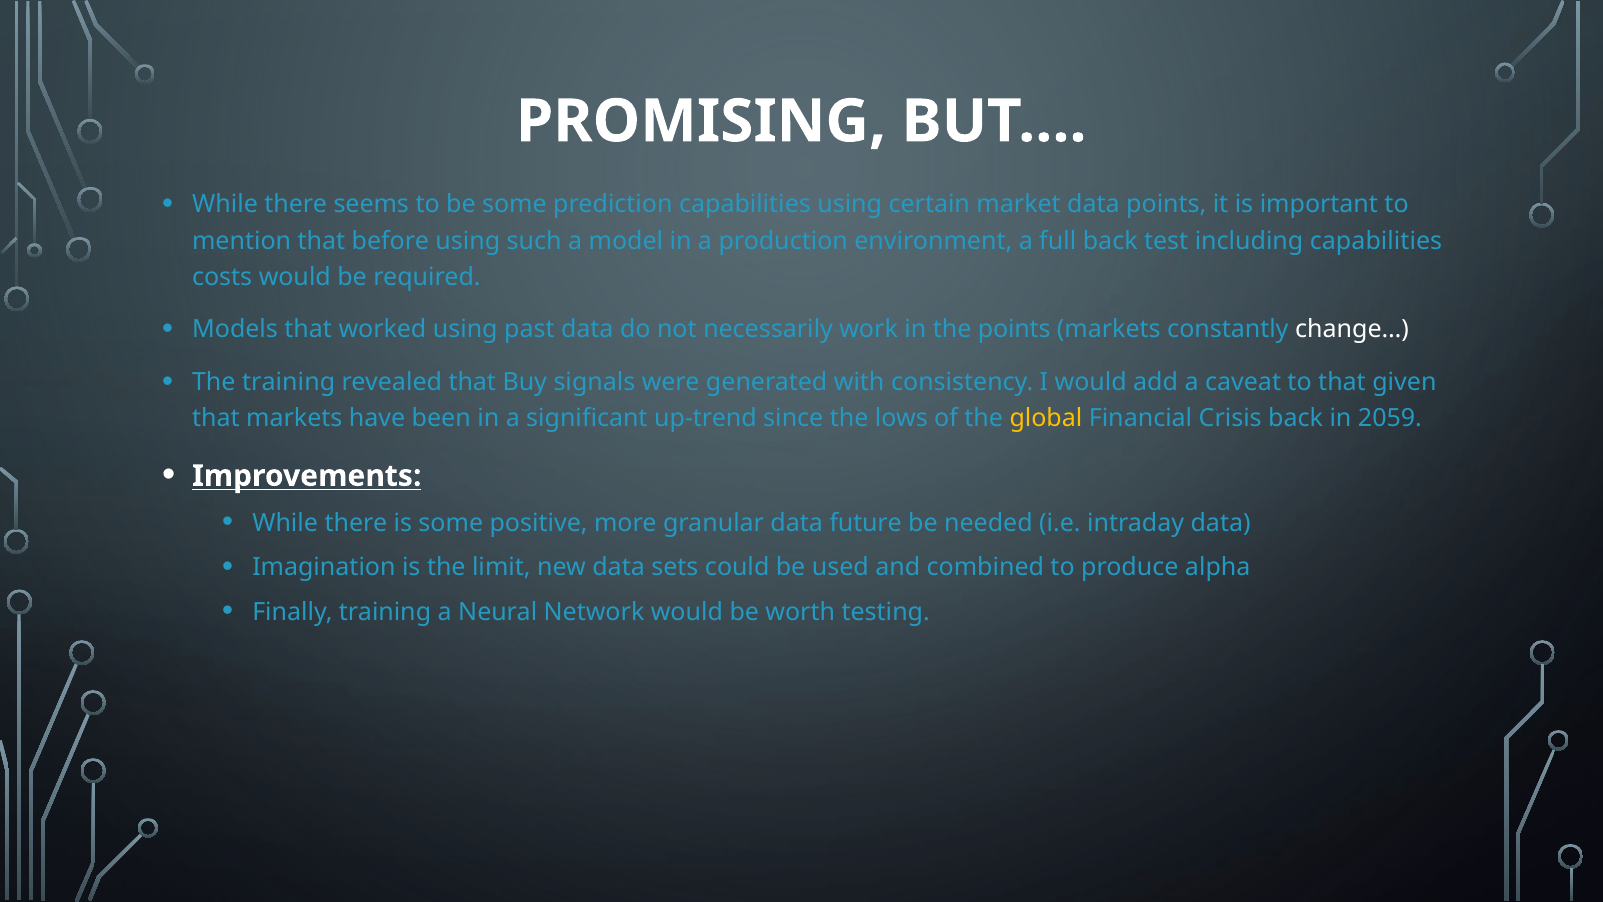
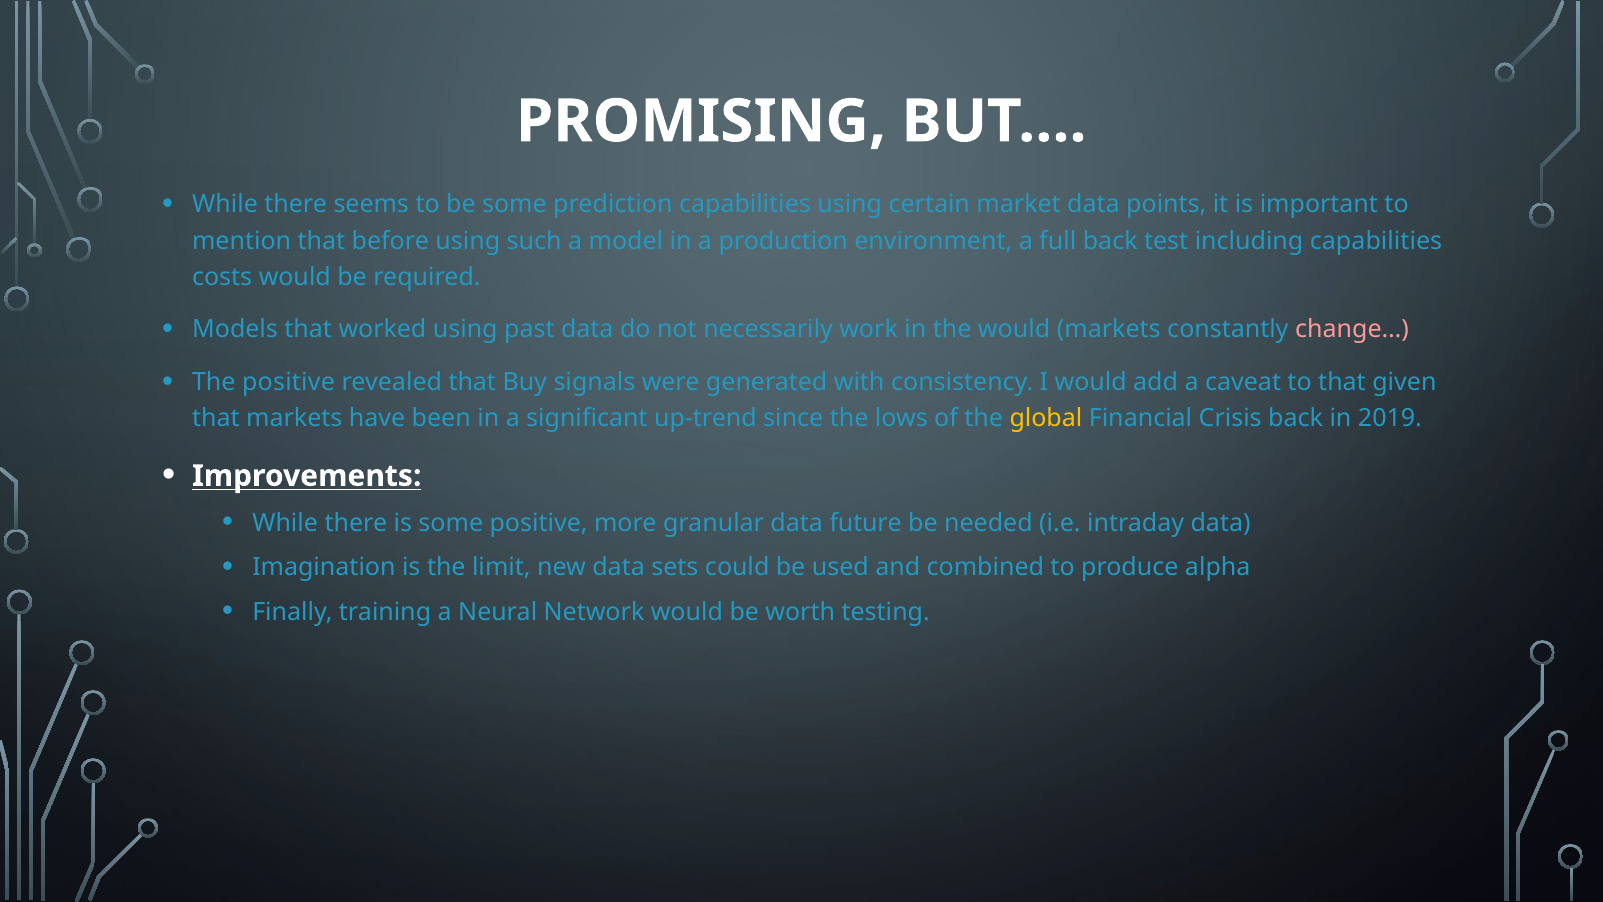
the points: points -> would (1014, 330)
change… colour: white -> pink (1352, 330)
The training: training -> positive (289, 382)
2059: 2059 -> 2019 (1390, 418)
